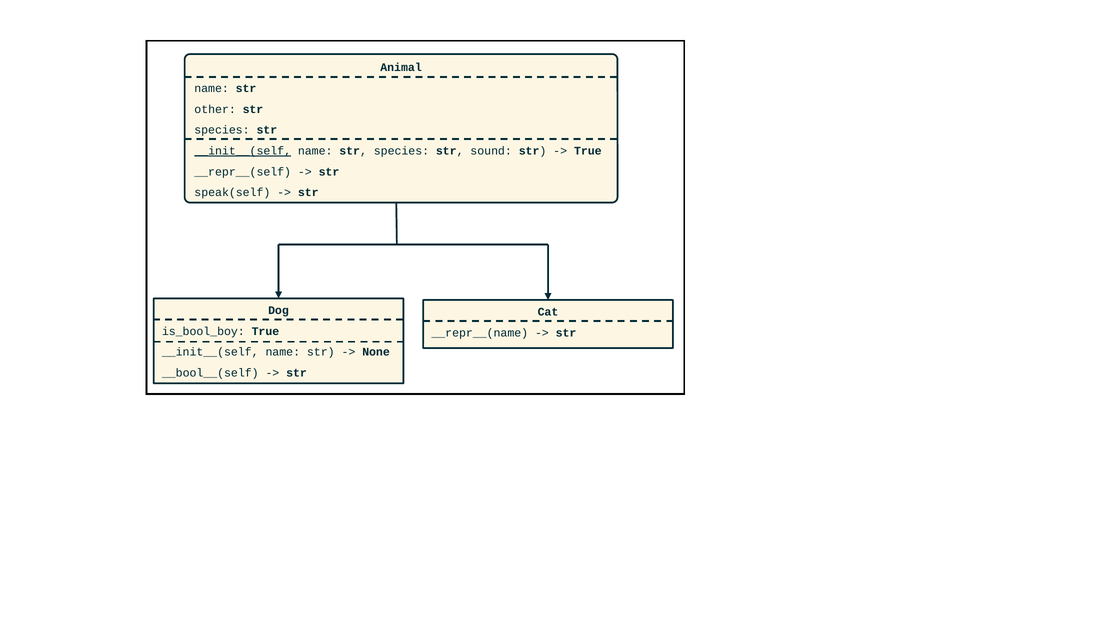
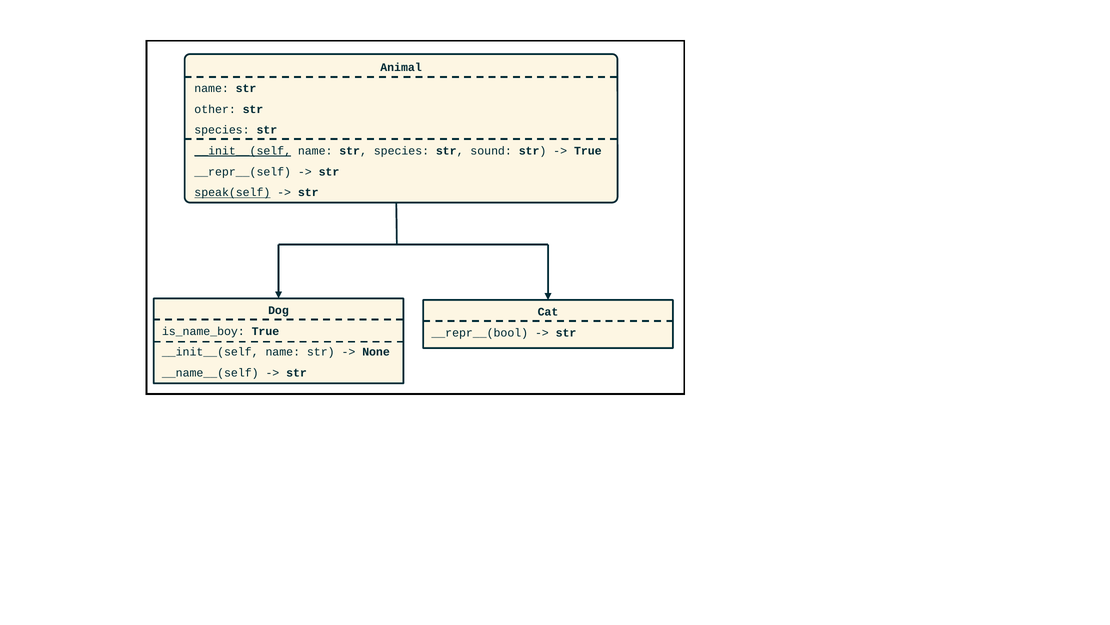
speak(self underline: none -> present (232, 192)
is_bool_boy: is_bool_boy -> is_name_boy (203, 331)
__repr__(name: __repr__(name -> __repr__(bool (480, 332)
__bool__(self: __bool__(self -> __name__(self (210, 373)
